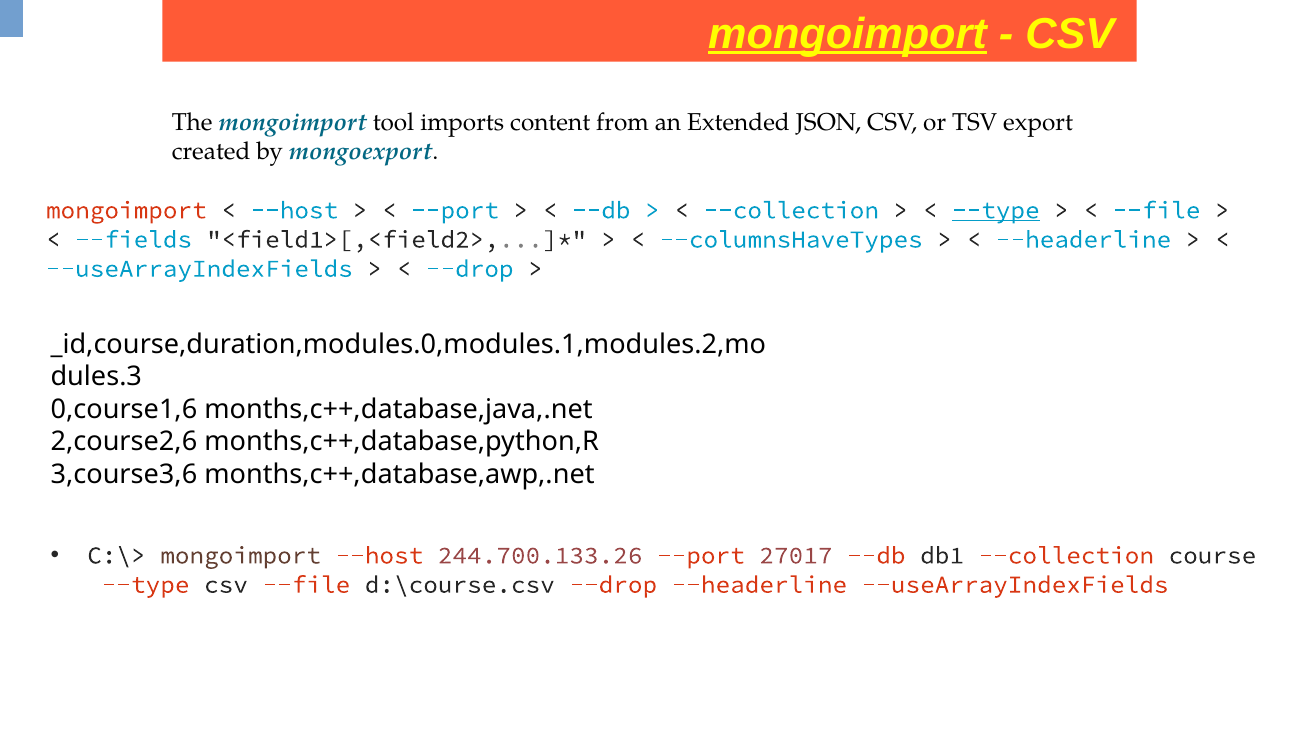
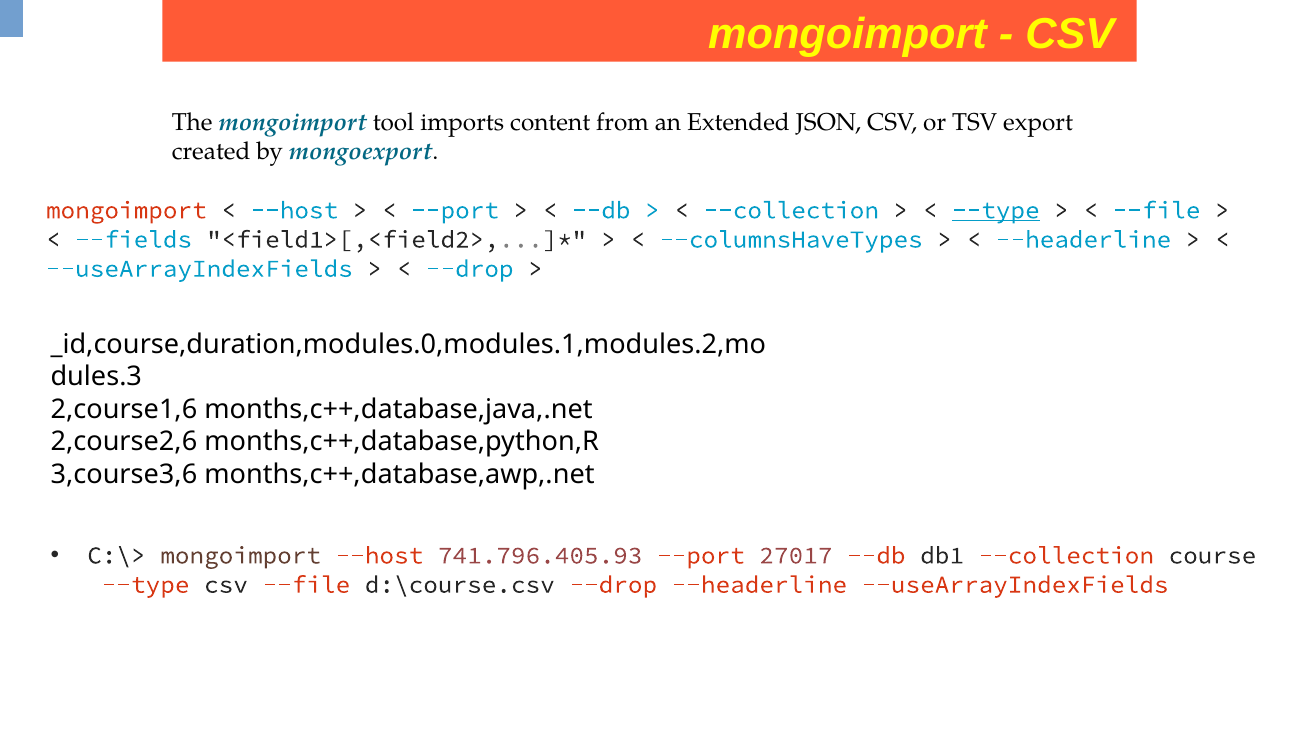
mongoimport underline: present -> none (848, 34)
0,course1,6: 0,course1,6 -> 2,course1,6 (124, 409)
244.700.133.26: 244.700.133.26 -> 741.796.405.93 (540, 555)
